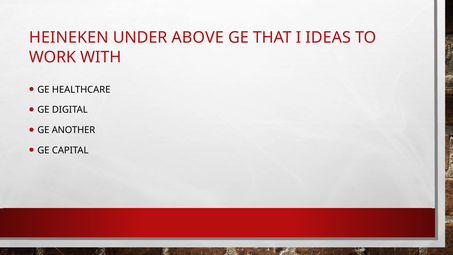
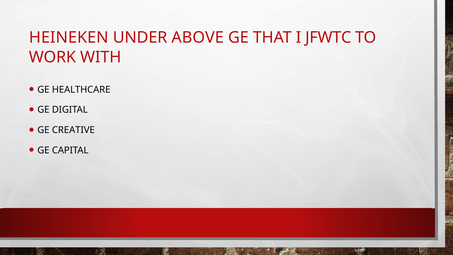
IDEAS: IDEAS -> JFWTC (328, 38)
ANOTHER: ANOTHER -> CREATIVE (73, 130)
